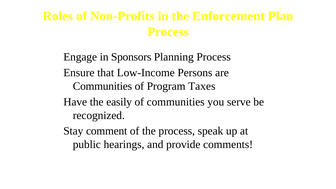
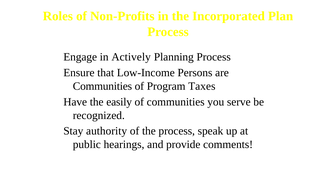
Enforcement: Enforcement -> Incorporated (229, 16)
Sponsors: Sponsors -> Actively (131, 57)
comment: comment -> authority (107, 131)
